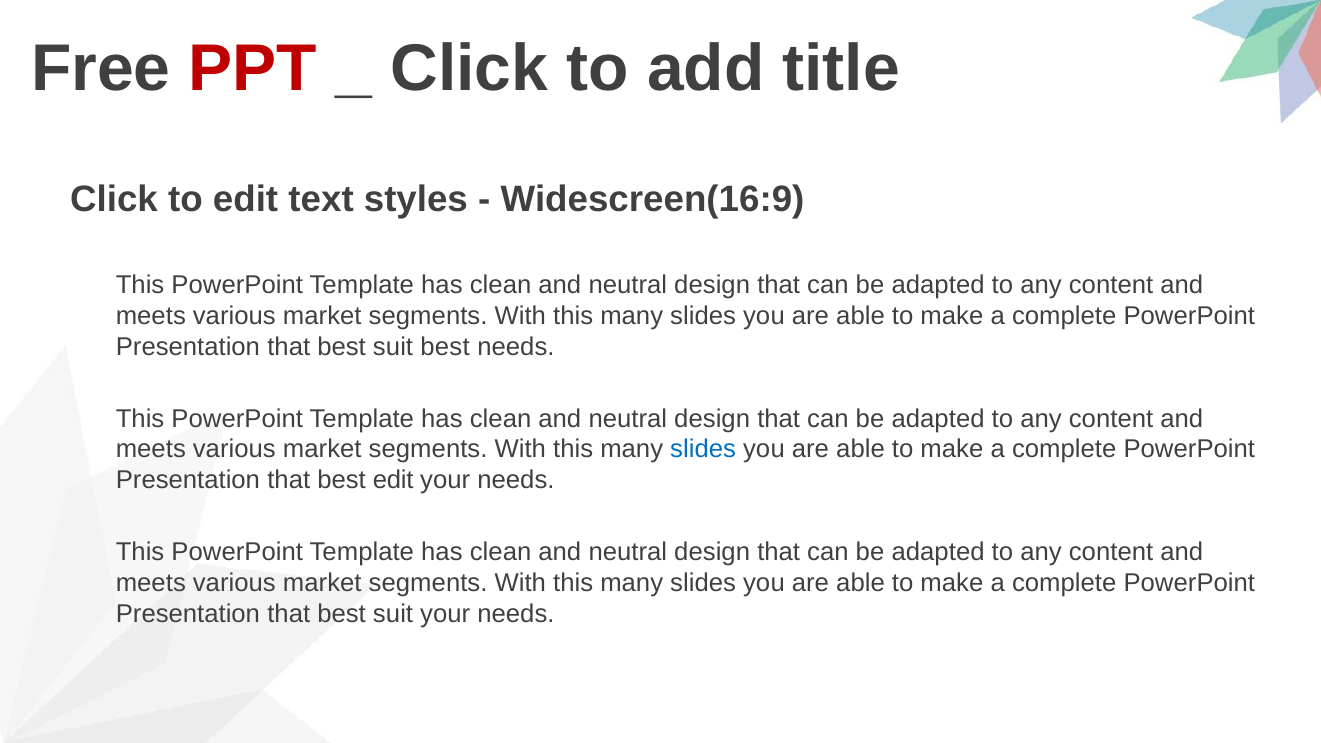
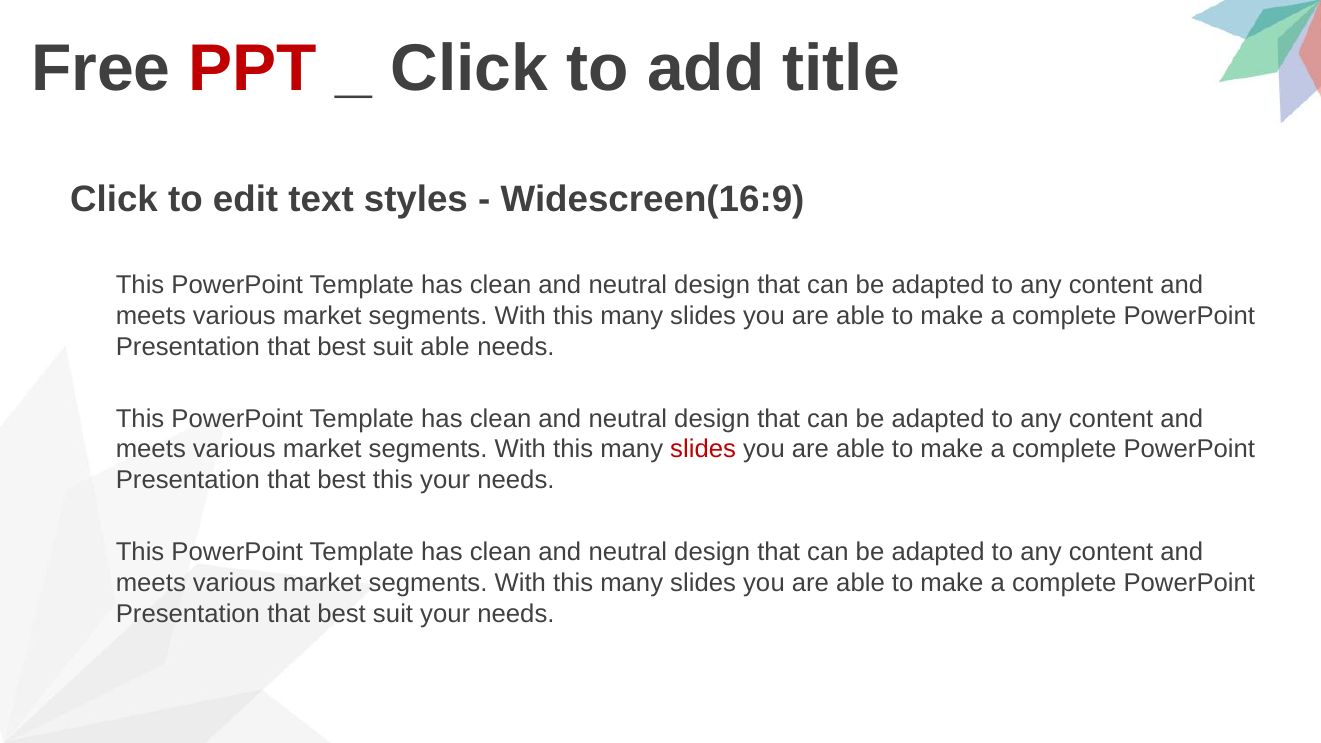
suit best: best -> able (445, 347)
slides colour: blue -> red (703, 449)
best edit: edit -> this (393, 480)
